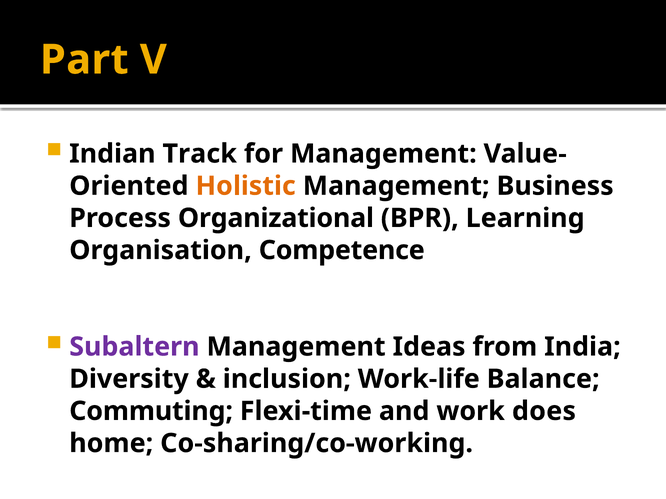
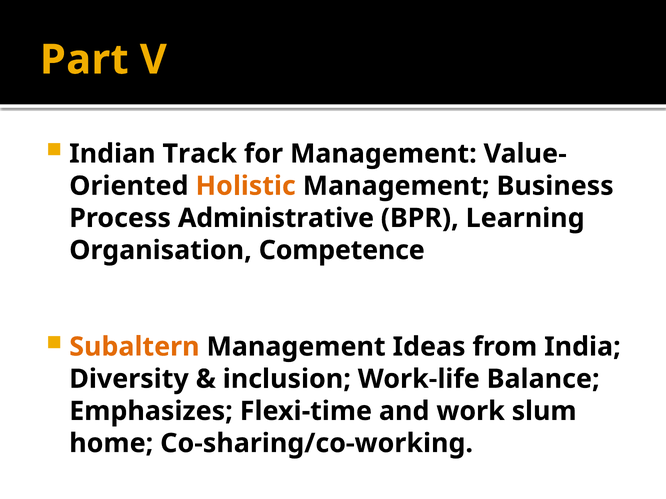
Organizational: Organizational -> Administrative (276, 218)
Subaltern colour: purple -> orange (134, 347)
Commuting: Commuting -> Emphasizes (151, 412)
does: does -> slum (544, 412)
